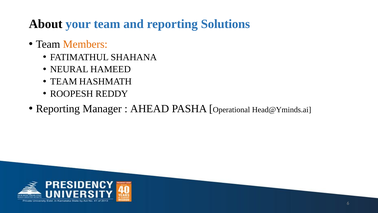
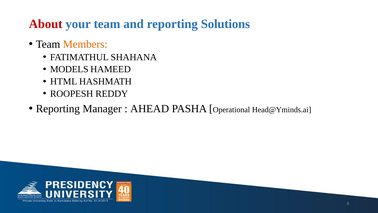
About colour: black -> red (46, 24)
NEURAL: NEURAL -> MODELS (69, 69)
TEAM: TEAM -> HTML (64, 81)
